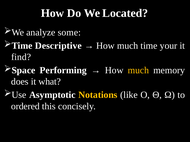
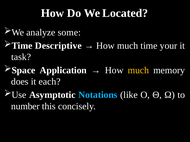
find: find -> task (21, 57)
Performing: Performing -> Application (63, 70)
what: what -> each (50, 82)
Notations colour: yellow -> light blue (98, 95)
ordered: ordered -> number (25, 107)
